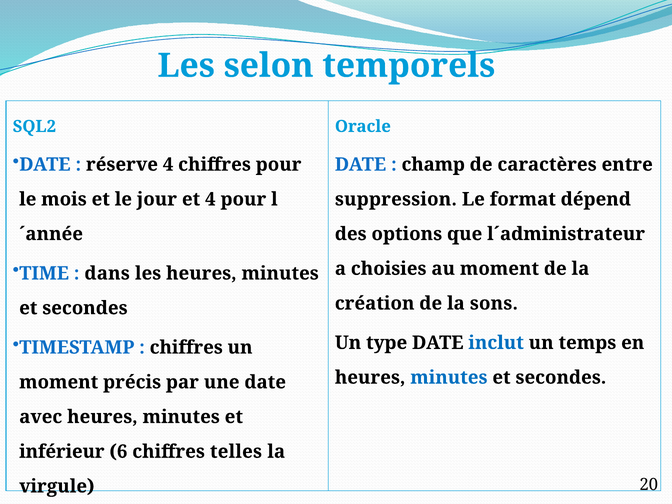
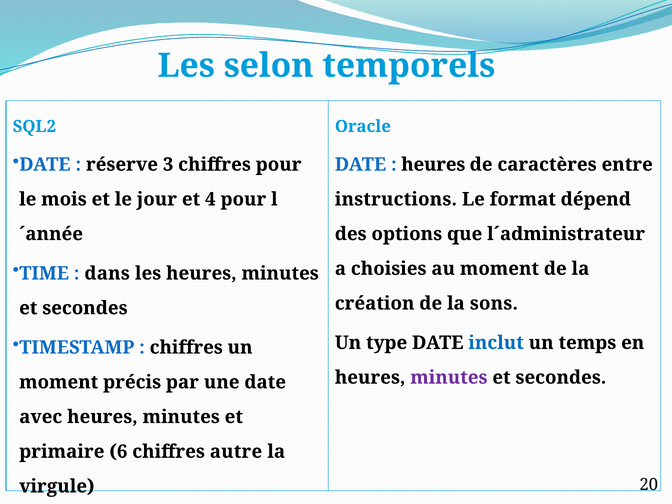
réserve 4: 4 -> 3 (168, 165)
champ: champ -> heures (433, 165)
suppression: suppression -> instructions (396, 199)
minutes colour: blue -> purple (449, 377)
inférieur: inférieur -> primaire (62, 452)
telles: telles -> autre (236, 452)
